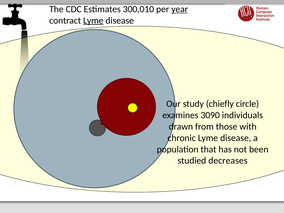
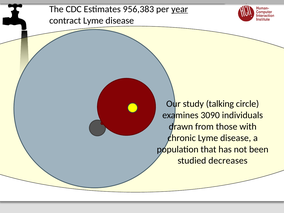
300,010: 300,010 -> 956,383 (138, 9)
Lyme underline: present -> none (93, 20)
chiefly: chiefly -> talking (220, 104)
